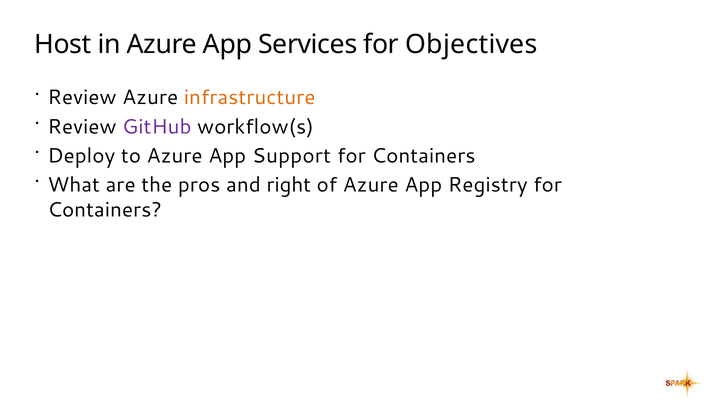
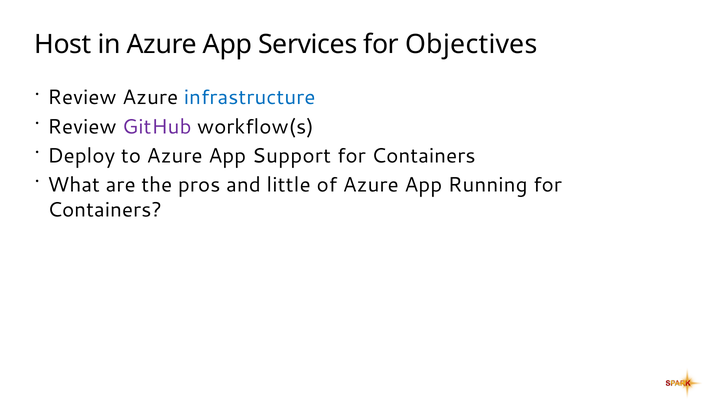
infrastructure colour: orange -> blue (250, 98)
right: right -> little (289, 185)
Registry: Registry -> Running (488, 185)
